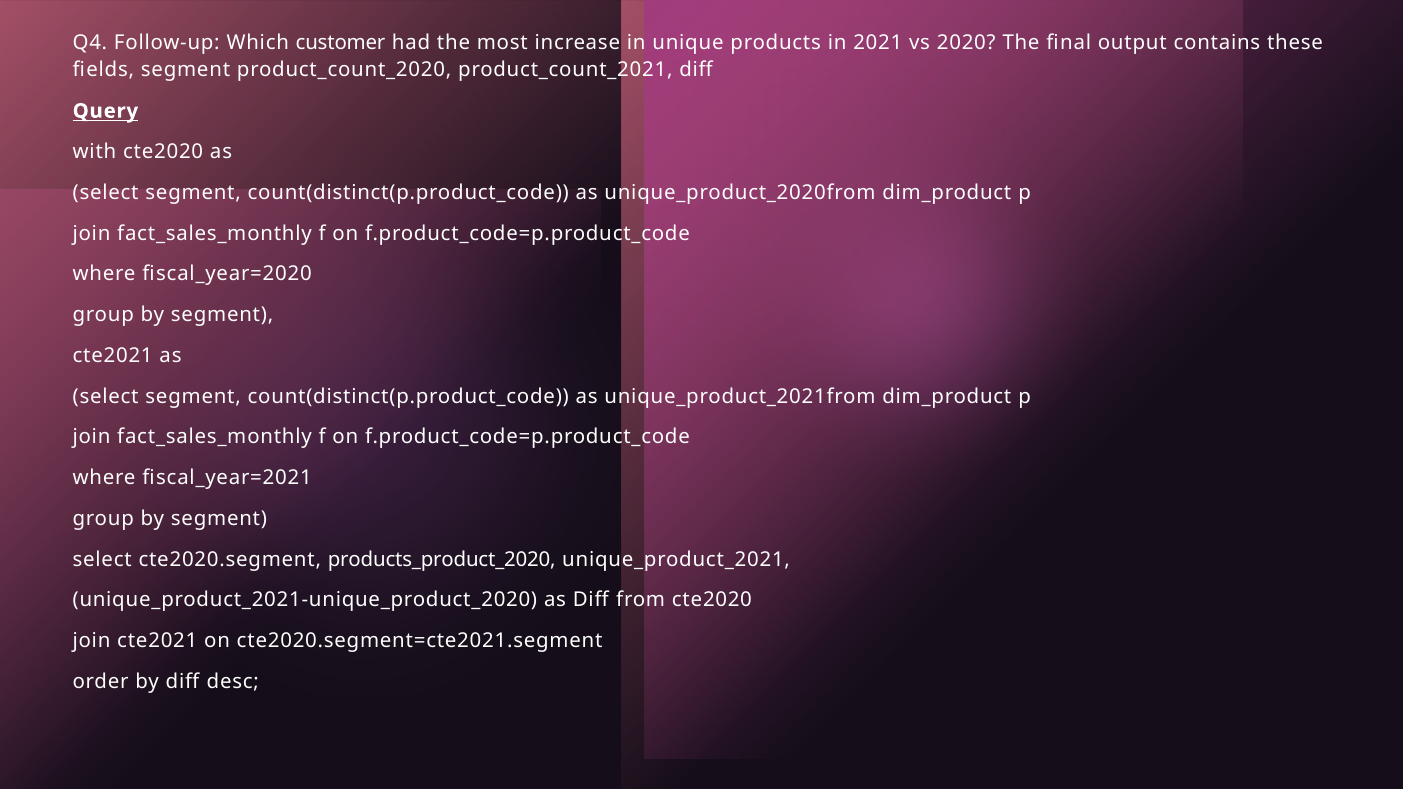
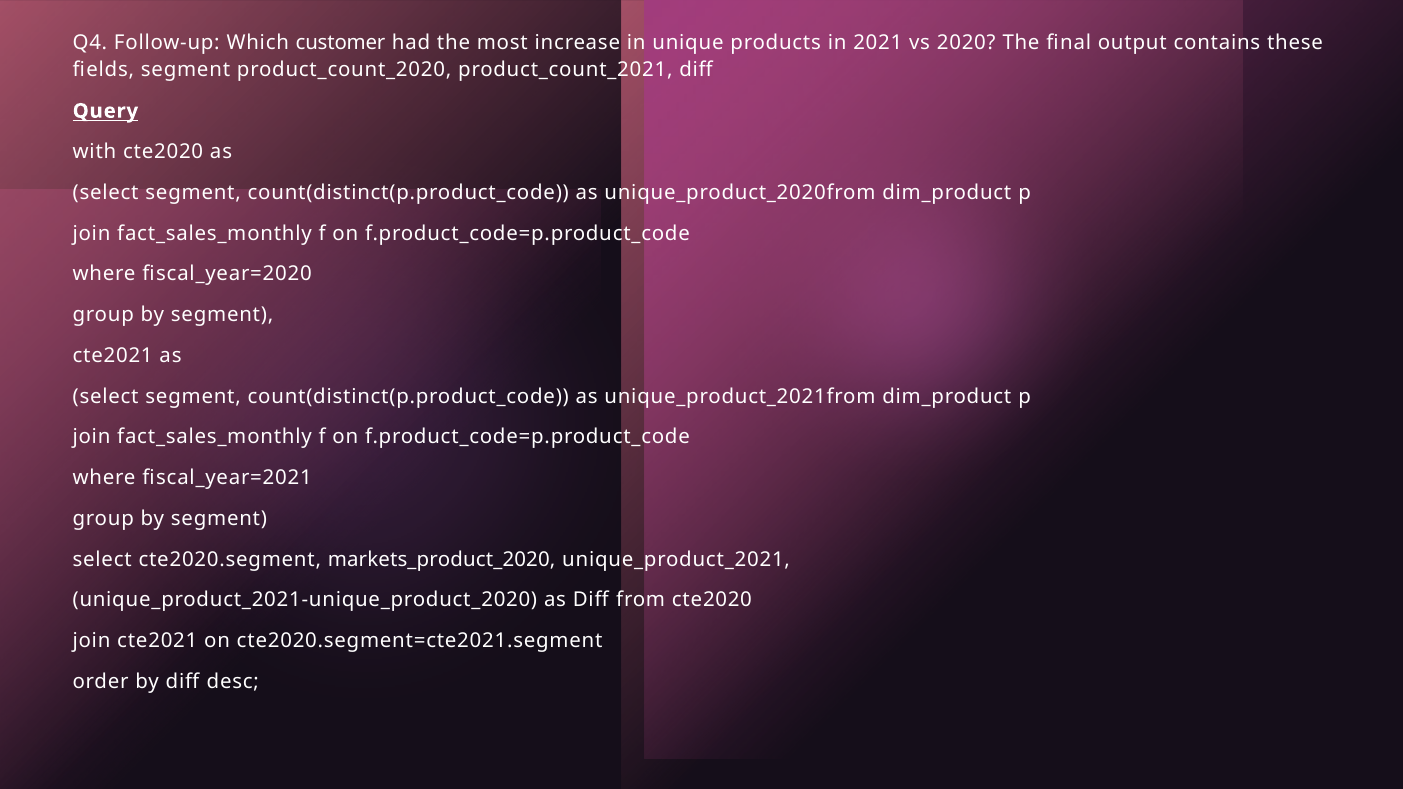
products_product_2020: products_product_2020 -> markets_product_2020 (442, 559)
